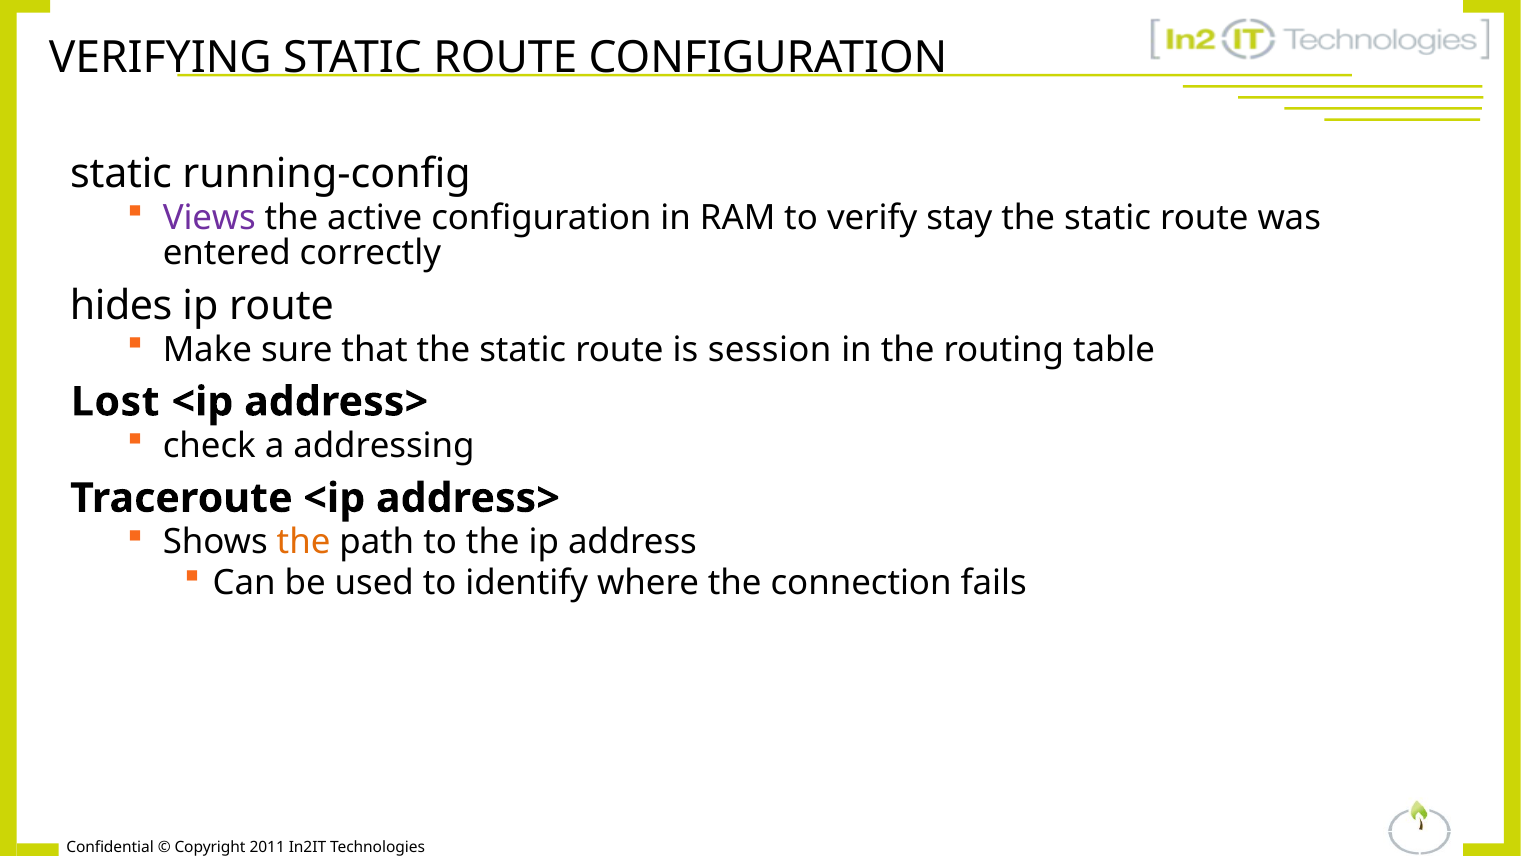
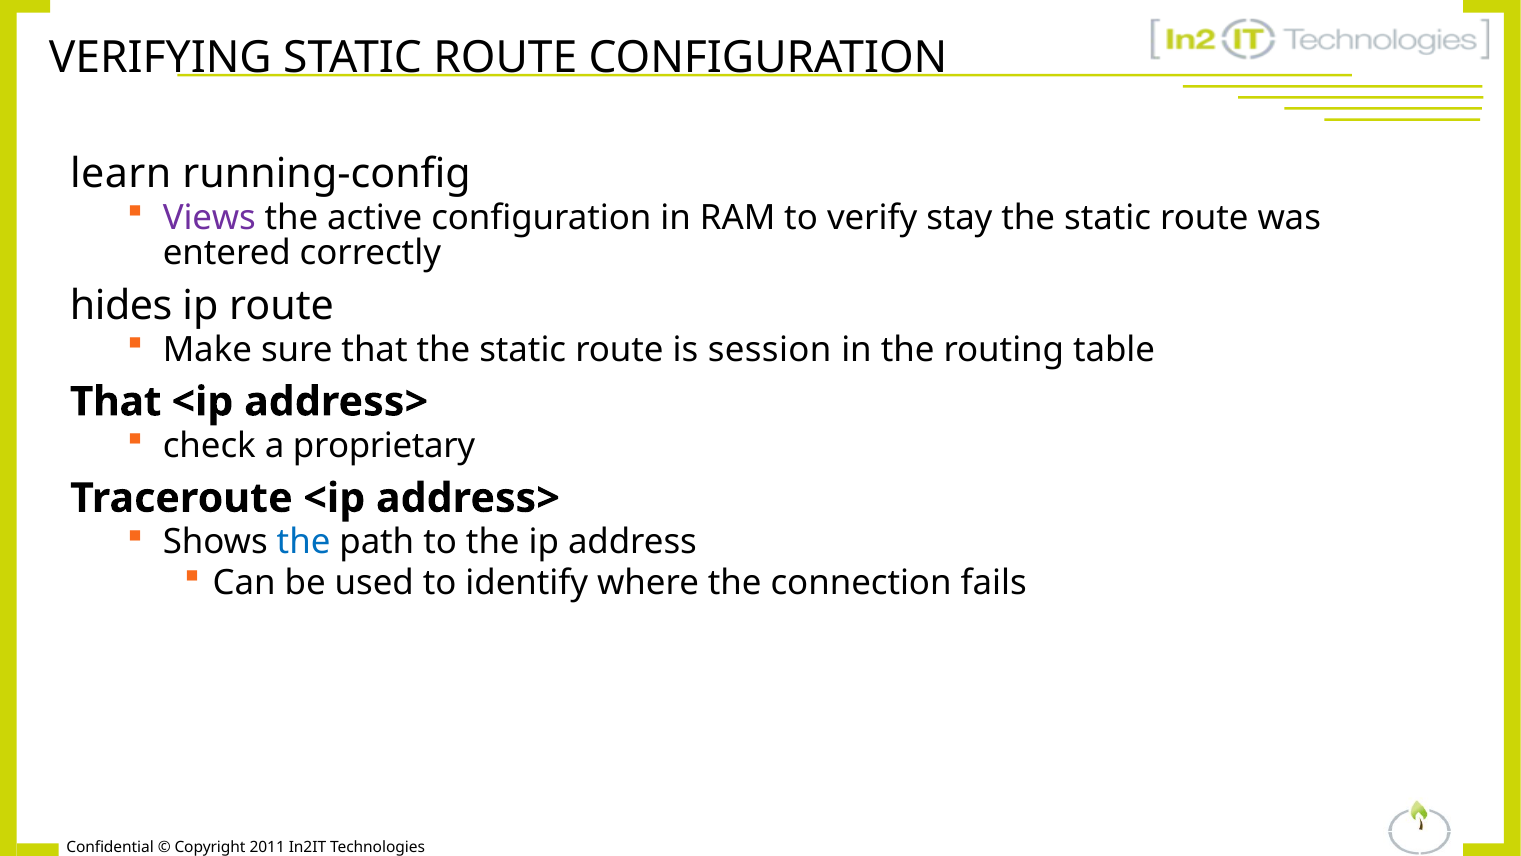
static: static -> learn (121, 173)
Lost: Lost -> That (116, 402)
addressing: addressing -> proprietary (384, 446)
the colour: orange -> blue (304, 542)
